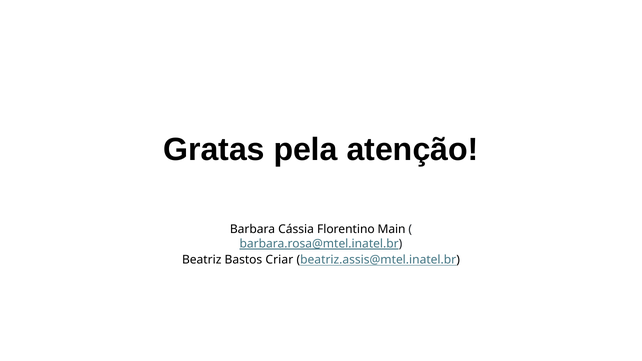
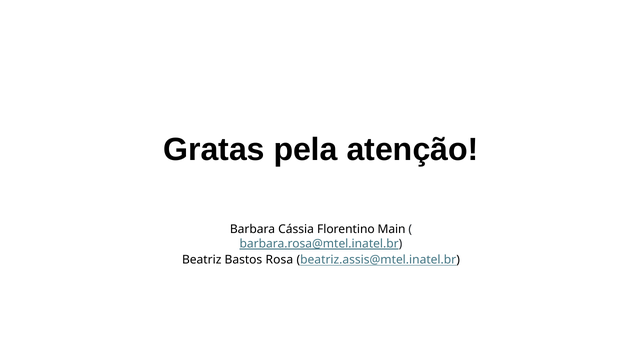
Criar: Criar -> Rosa (279, 260)
